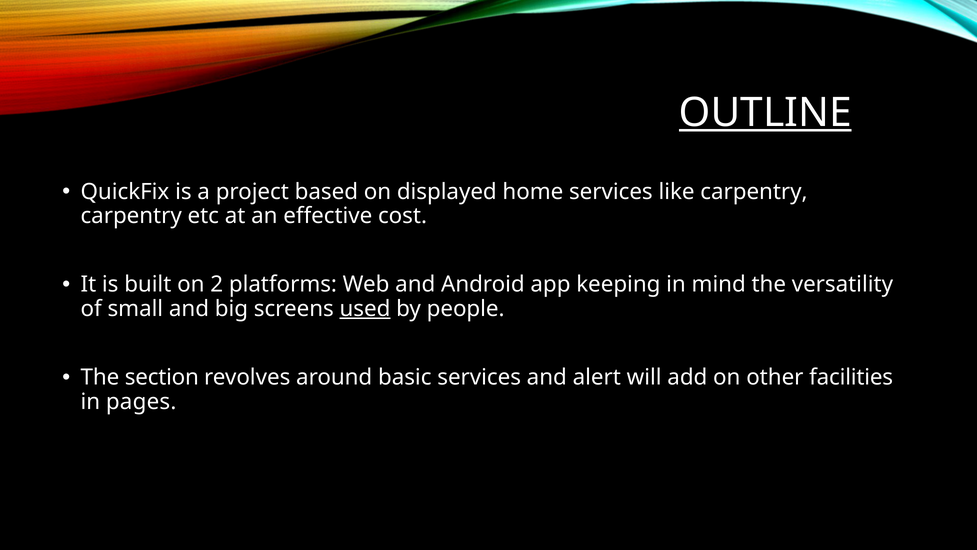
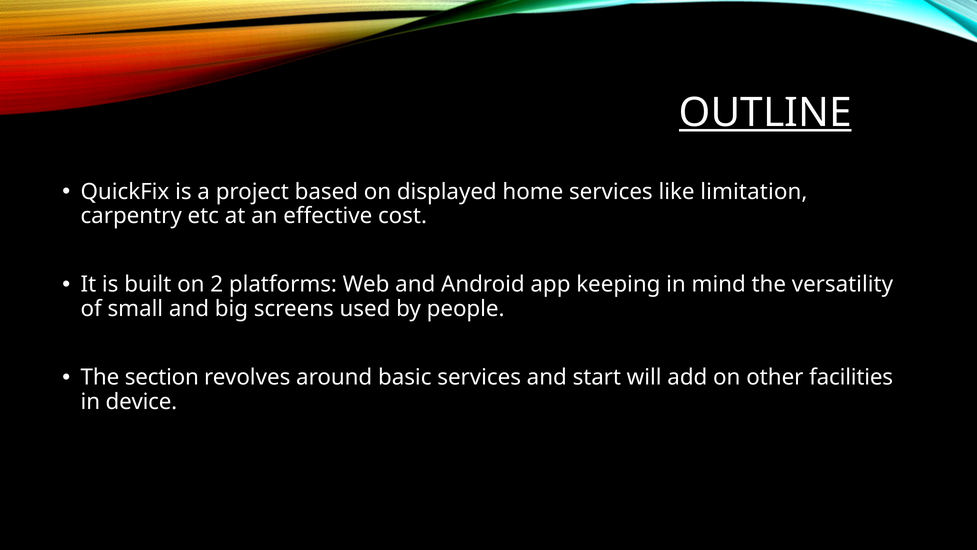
like carpentry: carpentry -> limitation (754, 191)
used underline: present -> none (365, 308)
alert: alert -> start (597, 377)
pages: pages -> device (141, 401)
